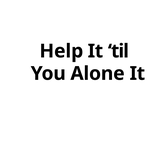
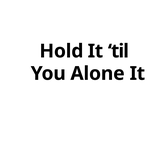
Help: Help -> Hold (61, 51)
